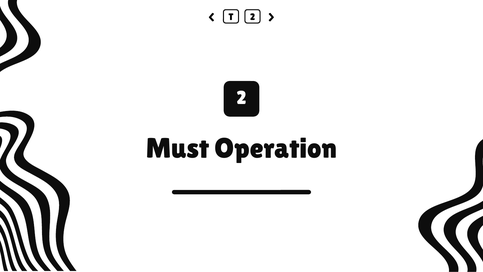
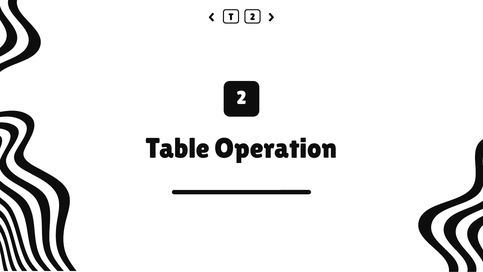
Must: Must -> Table (178, 148)
